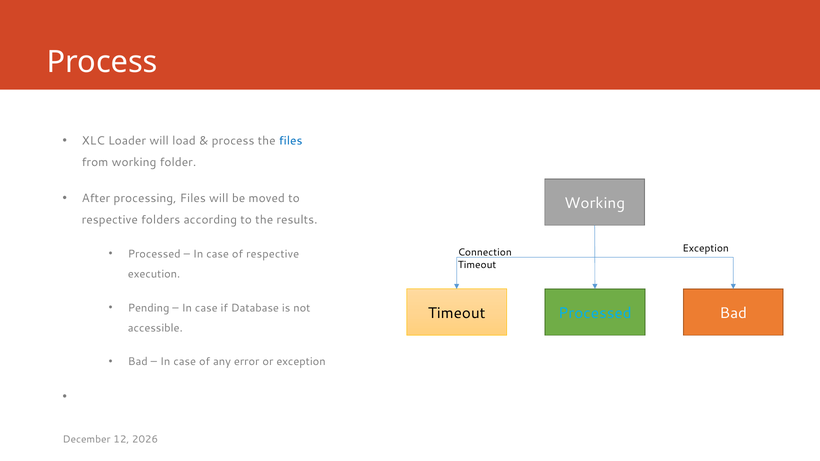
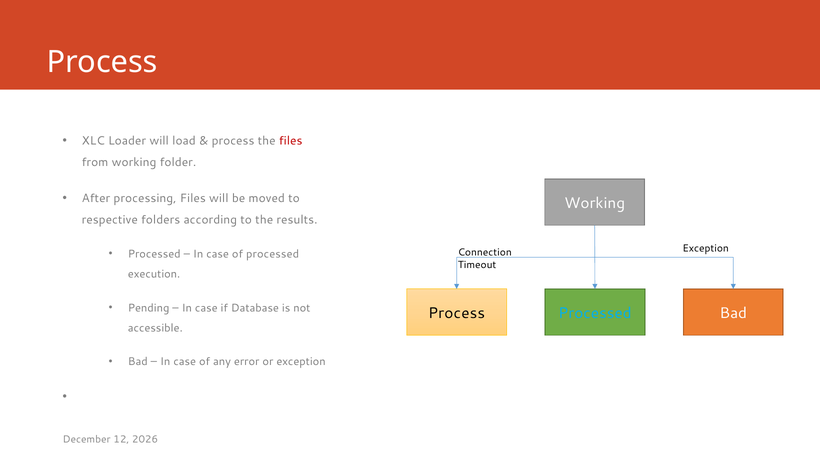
files colour: blue -> red (291, 141)
of respective: respective -> processed (273, 254)
Timeout: Timeout -> Process (457, 313)
